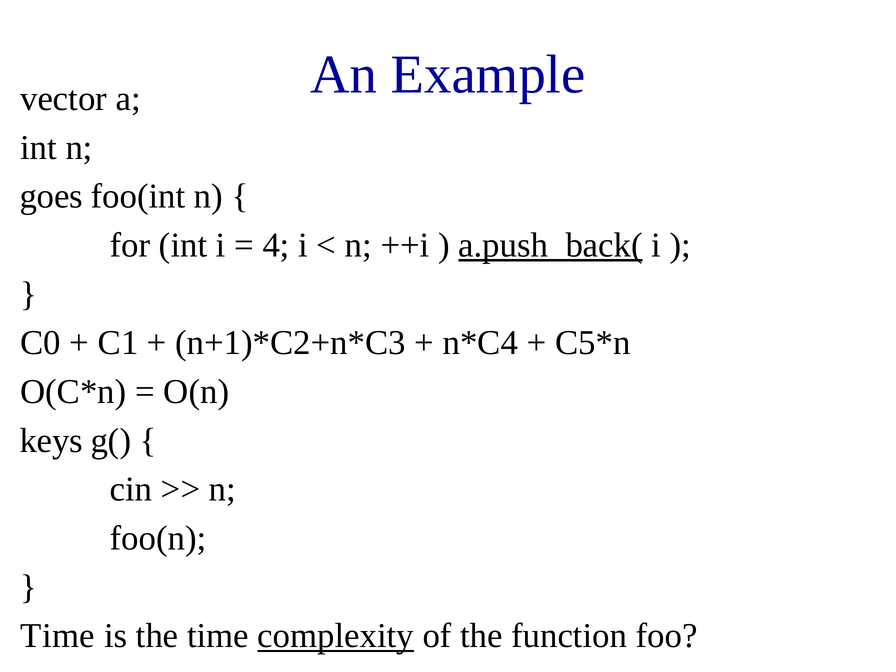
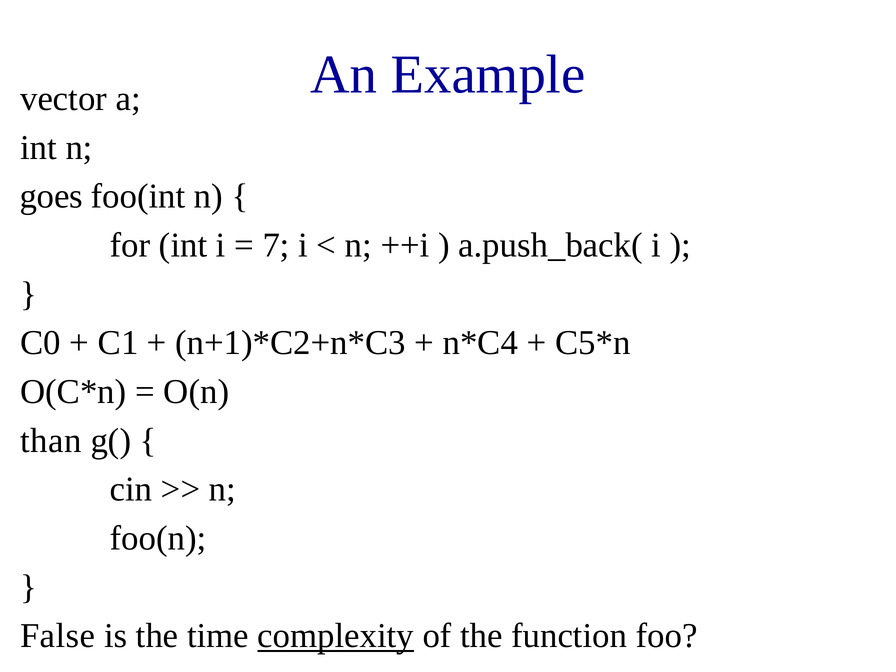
4: 4 -> 7 (276, 245)
a.push_back( underline: present -> none (551, 245)
keys: keys -> than (51, 441)
Time: Time -> False (58, 636)
